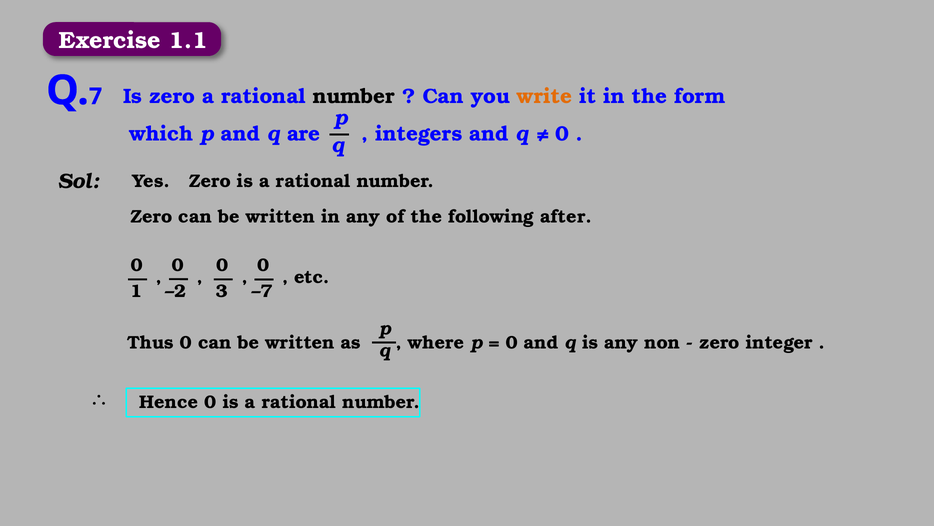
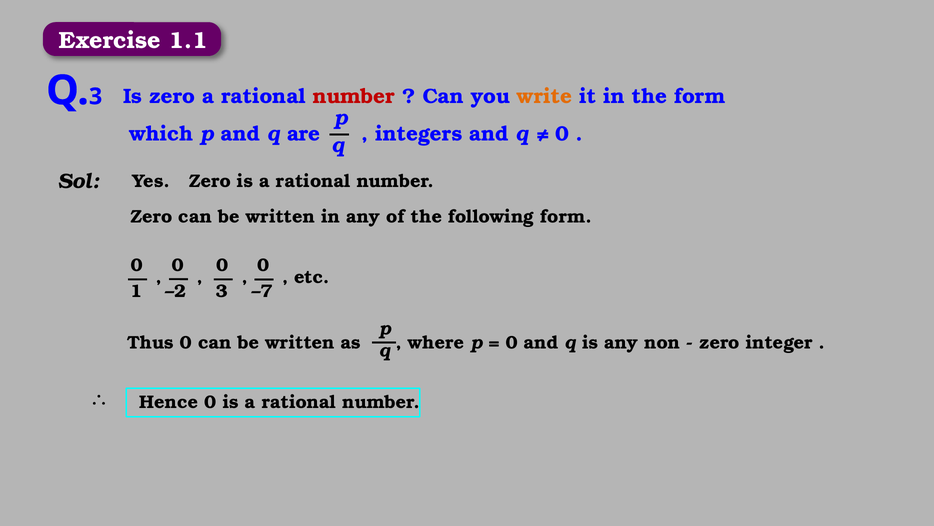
Q 7: 7 -> 3 (96, 97)
number colour: black -> red (354, 96)
following after: after -> form (566, 217)
